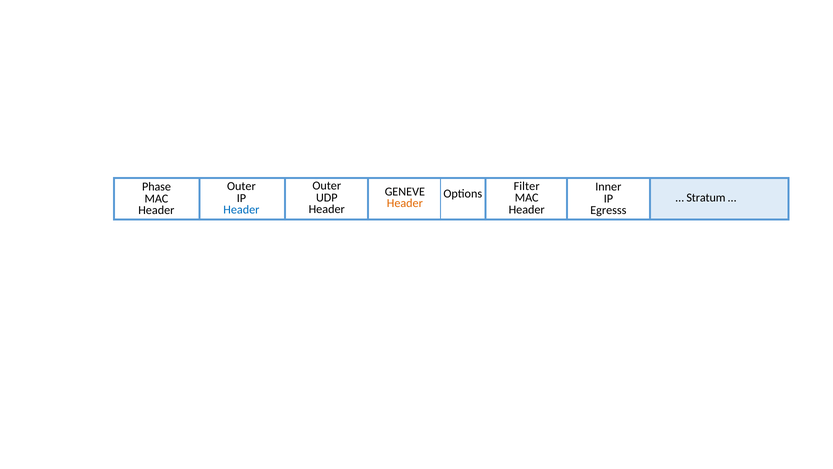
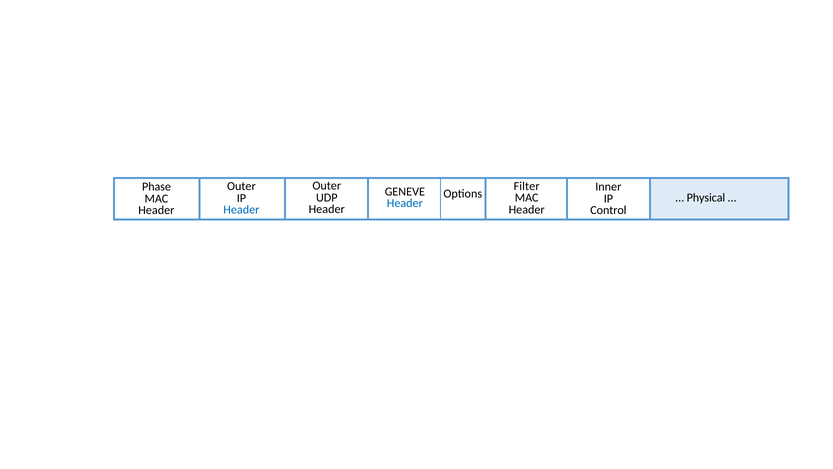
Stratum: Stratum -> Physical (706, 198)
Header colour: orange -> blue (405, 203)
Egresss: Egresss -> Control (608, 210)
